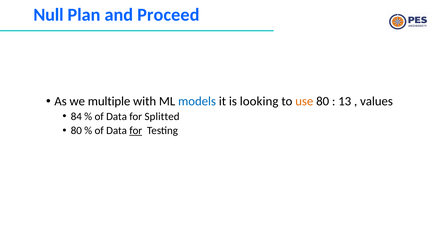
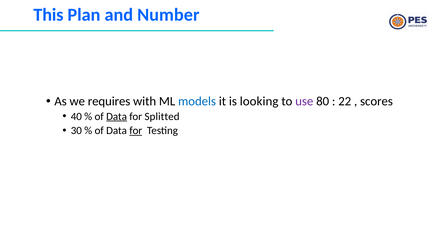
Null: Null -> This (48, 15)
Proceed: Proceed -> Number (168, 15)
multiple: multiple -> requires (109, 102)
use colour: orange -> purple (304, 102)
13: 13 -> 22 (345, 102)
values: values -> scores (377, 102)
84: 84 -> 40 (76, 117)
Data underline: none -> present (117, 117)
80: 80 -> 30 (76, 131)
